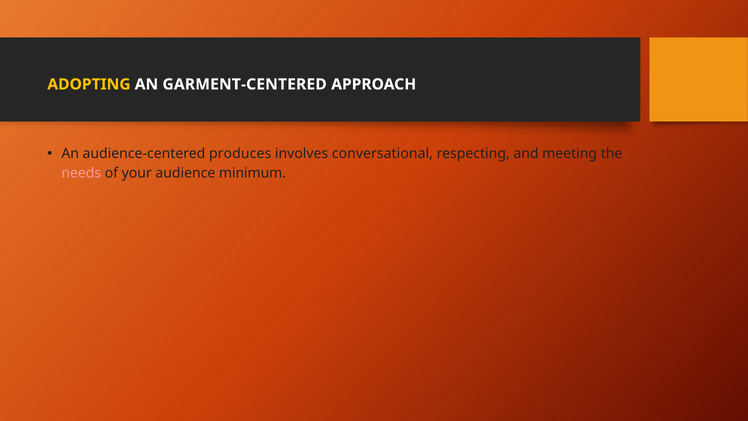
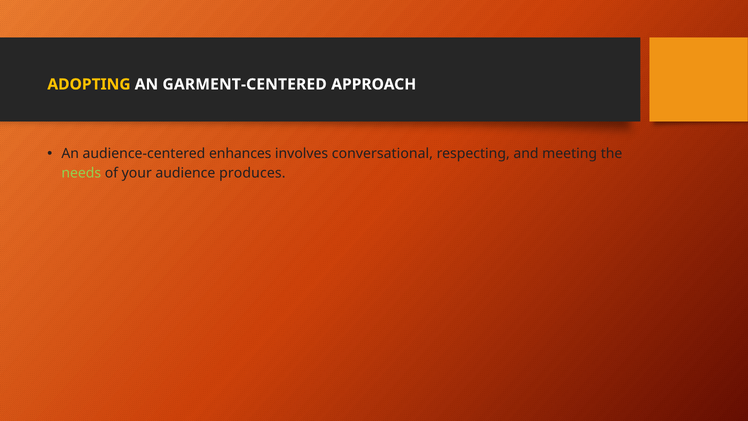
produces: produces -> enhances (240, 154)
needs colour: pink -> light green (81, 173)
minimum: minimum -> produces (252, 173)
